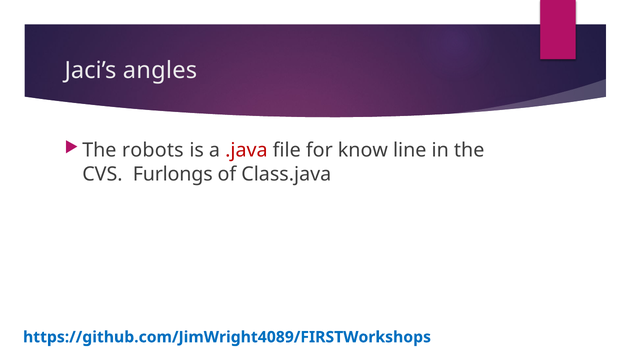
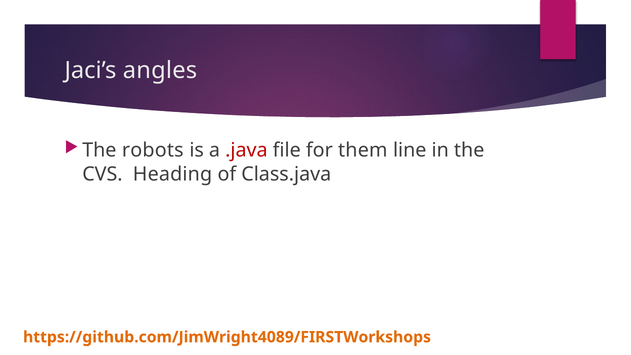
know: know -> them (363, 150)
Furlongs: Furlongs -> Heading (173, 174)
https://github.com/JimWright4089/FIRSTWorkshops colour: blue -> orange (227, 337)
